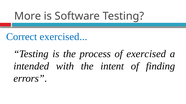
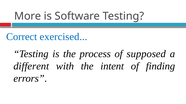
of exercised: exercised -> supposed (146, 54)
intended: intended -> different (31, 67)
